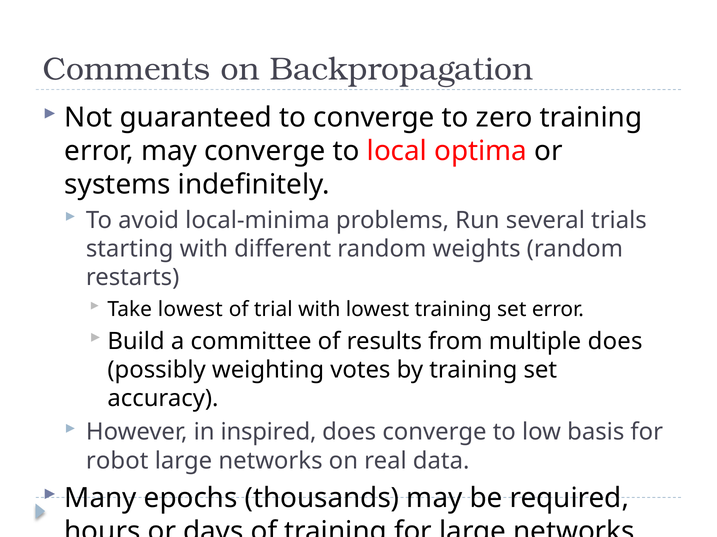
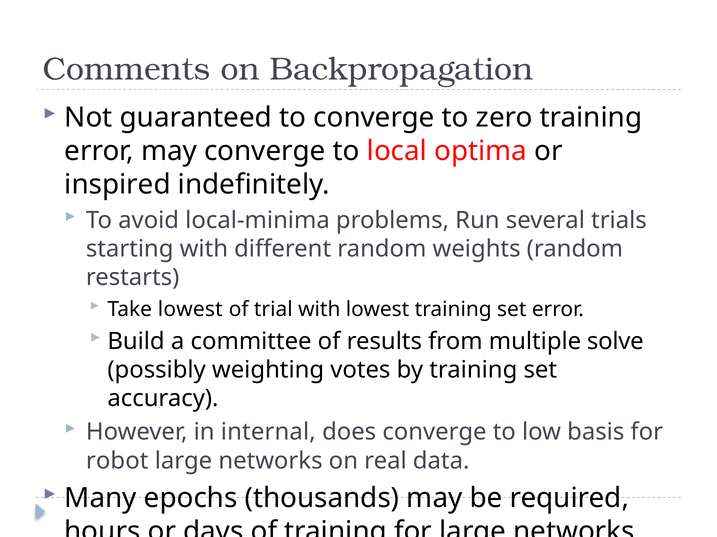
systems: systems -> inspired (118, 185)
multiple does: does -> solve (615, 342)
inspired: inspired -> internal (268, 433)
